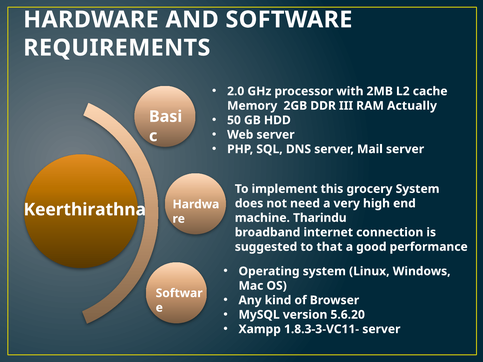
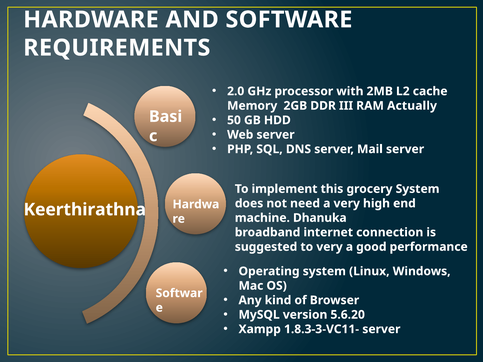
Tharindu: Tharindu -> Dhanuka (320, 218)
to that: that -> very (330, 247)
